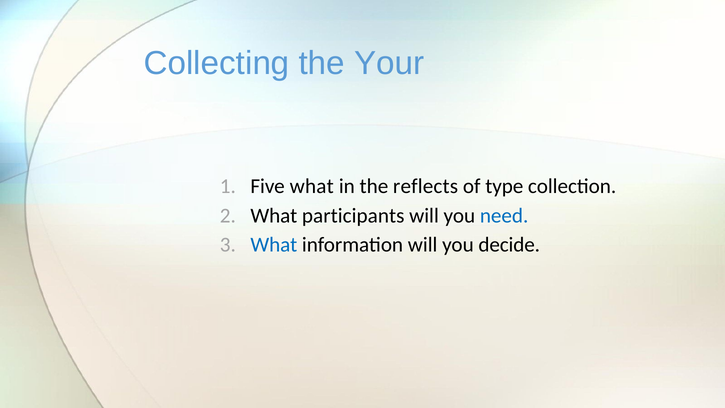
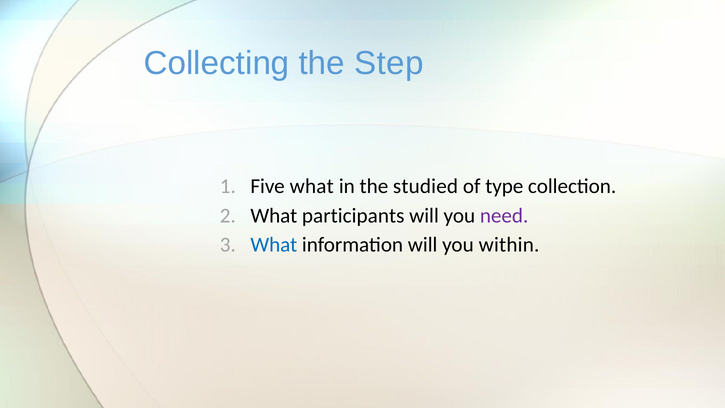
Your: Your -> Step (389, 63)
reflects: reflects -> studied (426, 186)
need colour: blue -> purple (504, 215)
decide: decide -> within (509, 245)
